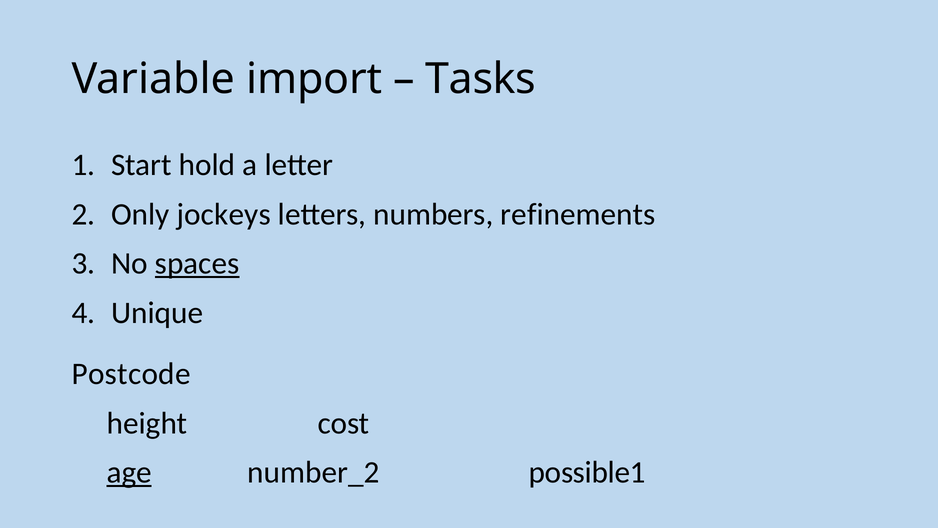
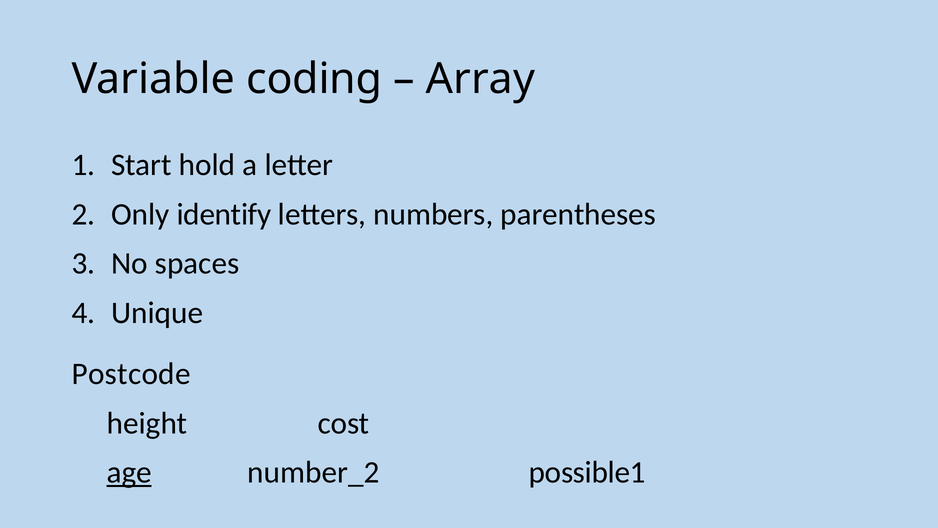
import: import -> coding (314, 79)
Tasks: Tasks -> Array (480, 79)
jockeys: jockeys -> identify (224, 214)
refinements: refinements -> parentheses (578, 214)
spaces underline: present -> none (197, 263)
